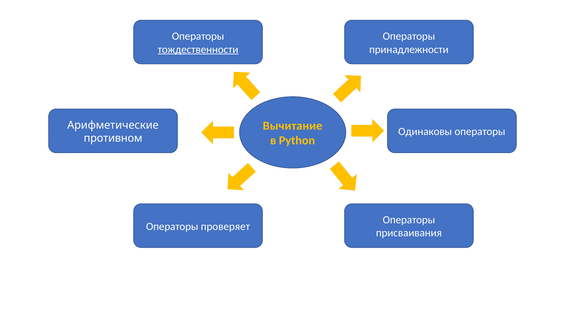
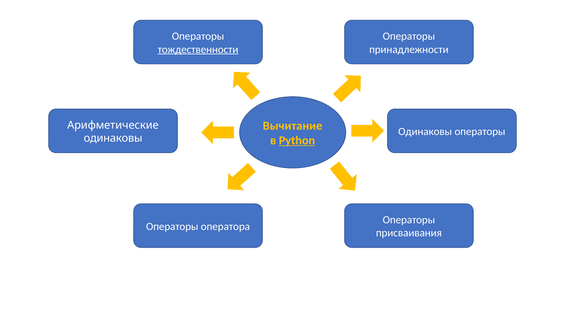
противном: противном -> одинаковы (113, 138)
Python underline: none -> present (297, 141)
проверяет: проверяет -> оператора (225, 226)
